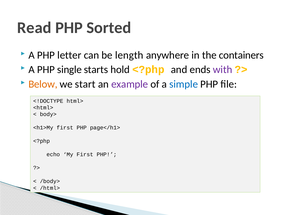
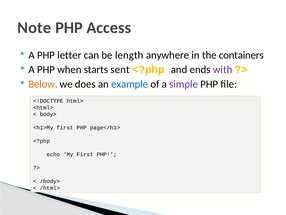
Read: Read -> Note (34, 28)
Sorted: Sorted -> Access (109, 28)
single: single -> when (69, 69)
hold: hold -> sent (120, 69)
start: start -> does (85, 84)
example colour: purple -> blue (130, 84)
simple colour: blue -> purple (184, 84)
